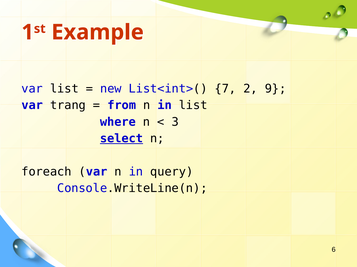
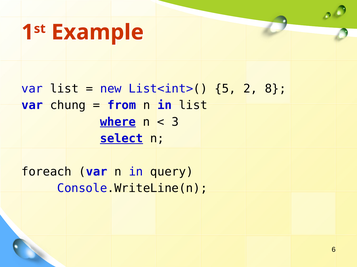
7: 7 -> 5 (225, 89)
9: 9 -> 8 (276, 89)
trang: trang -> chung (68, 106)
where underline: none -> present (118, 122)
